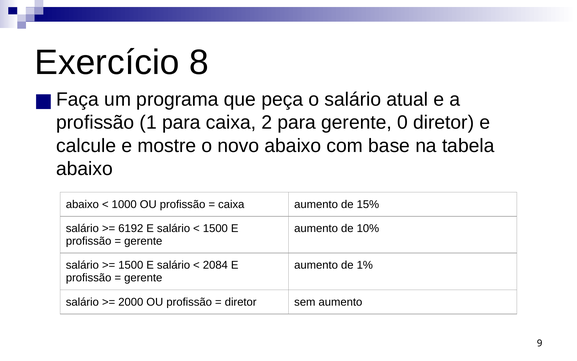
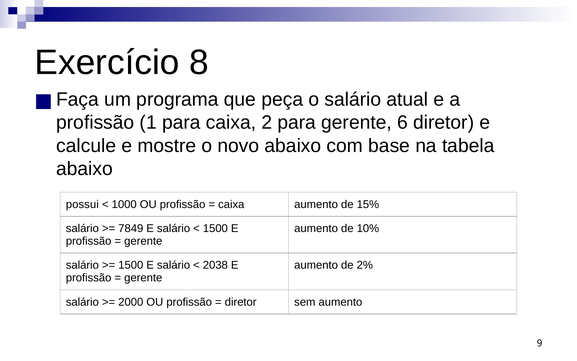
0: 0 -> 6 (402, 122)
abaixo: abaixo -> possui (82, 204)
6192: 6192 -> 7849 (131, 228)
2084: 2084 -> 2038 (215, 265)
1%: 1% -> 2% (365, 265)
